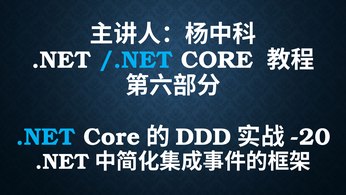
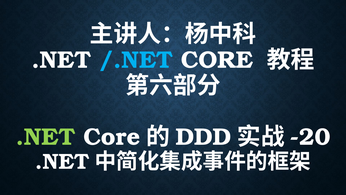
.NET colour: light blue -> light green (46, 137)
